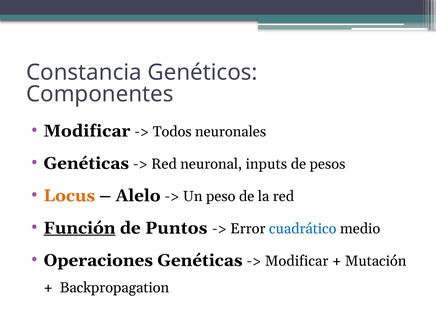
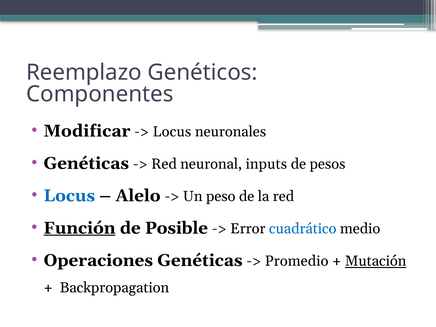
Constancia: Constancia -> Reemplazo (84, 73)
Todos: Todos -> Locus (172, 132)
Locus colour: orange -> blue (69, 196)
Puntos: Puntos -> Posible (176, 228)
Modificar: Modificar -> Promedio (297, 261)
Mutación underline: none -> present (376, 261)
